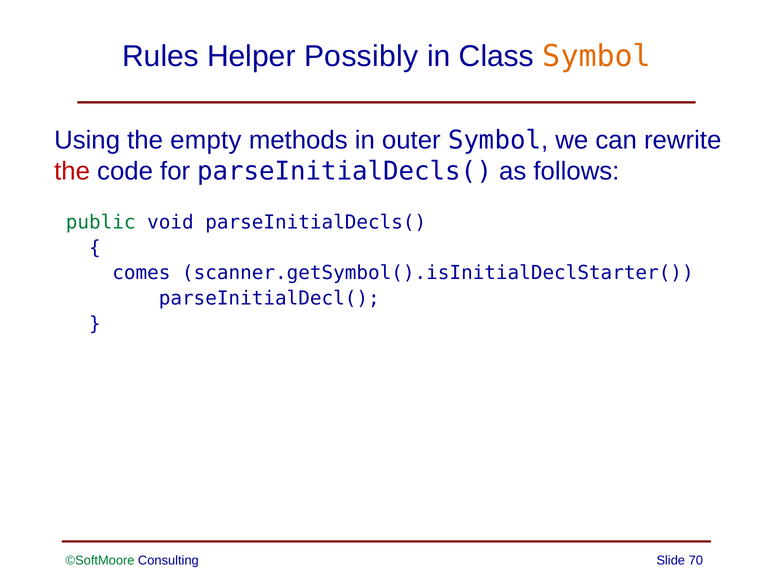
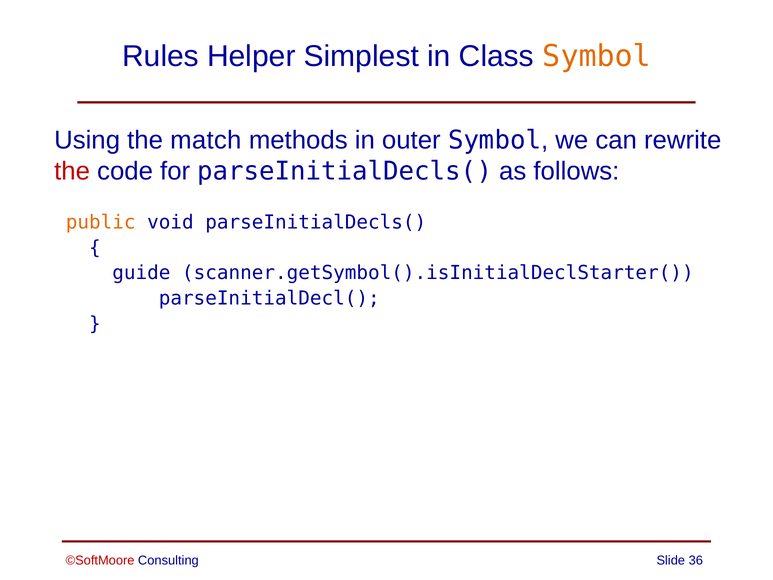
Possibly: Possibly -> Simplest (361, 56)
empty: empty -> match (206, 140)
public colour: green -> orange (101, 222)
comes: comes -> guide (141, 273)
©SoftMoore colour: green -> red (100, 560)
70: 70 -> 36 (696, 560)
